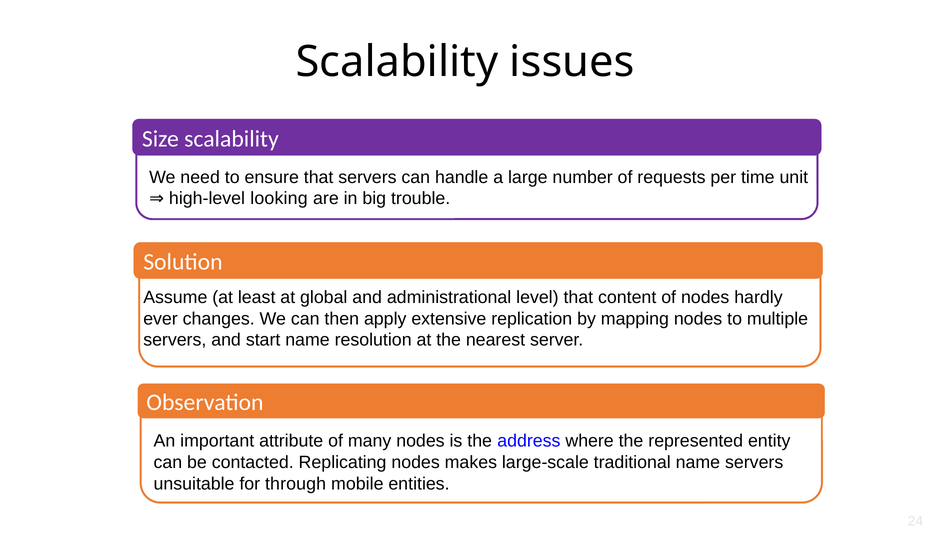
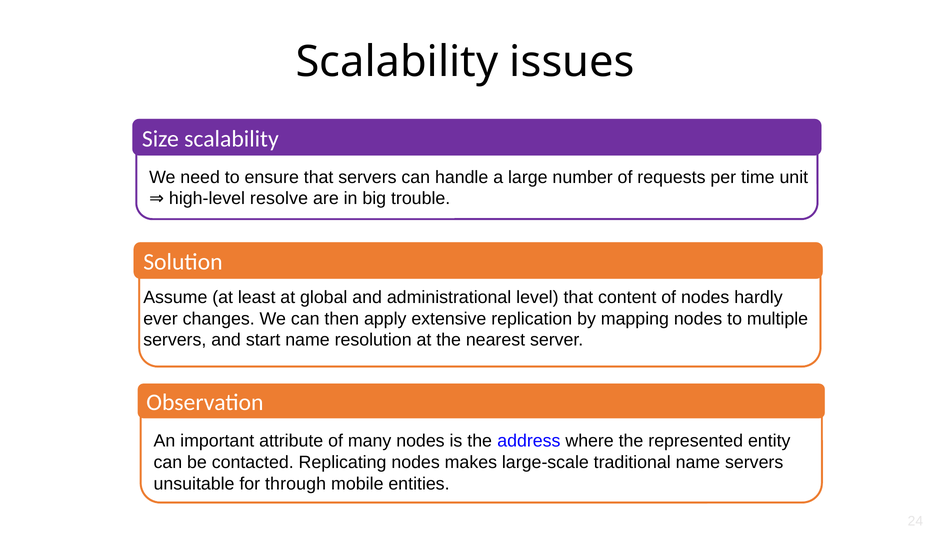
looking: looking -> resolve (279, 199)
